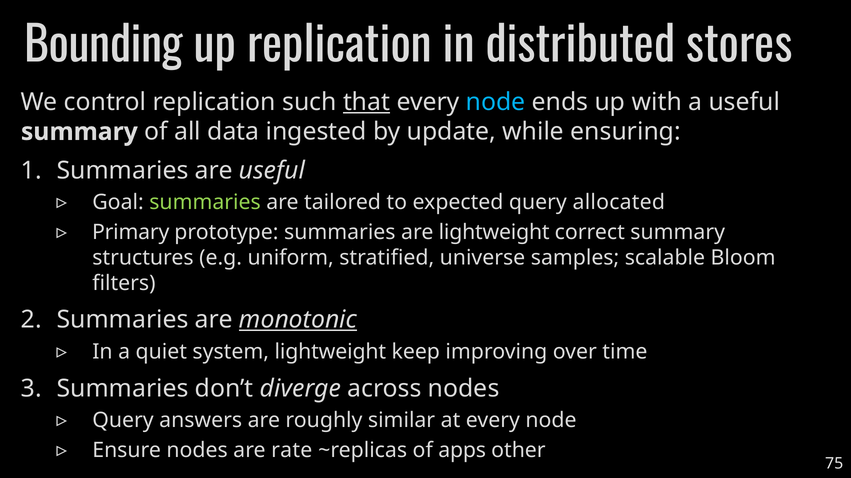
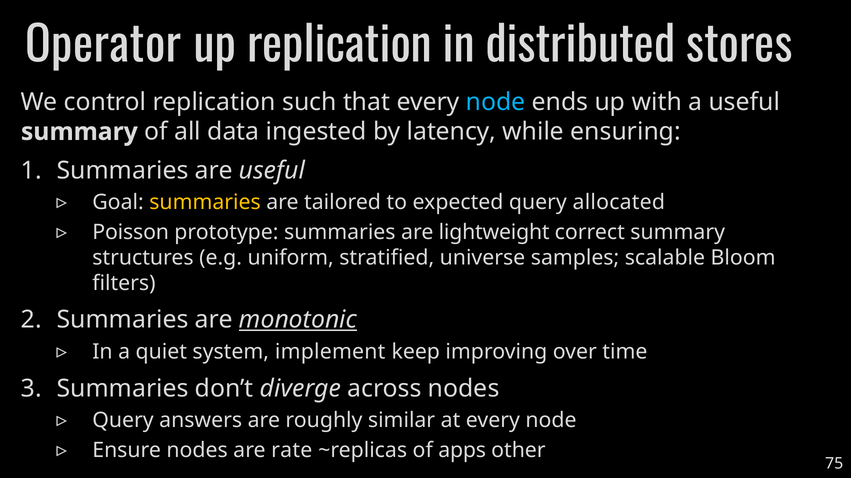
Bounding: Bounding -> Operator (103, 46)
that underline: present -> none (367, 102)
update: update -> latency (451, 132)
summaries colour: light green -> yellow (205, 202)
Primary: Primary -> Poisson (131, 232)
system lightweight: lightweight -> implement (330, 352)
